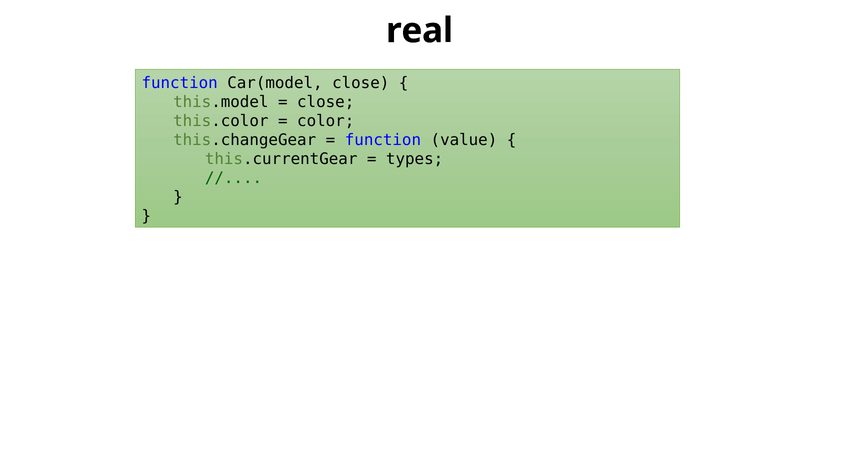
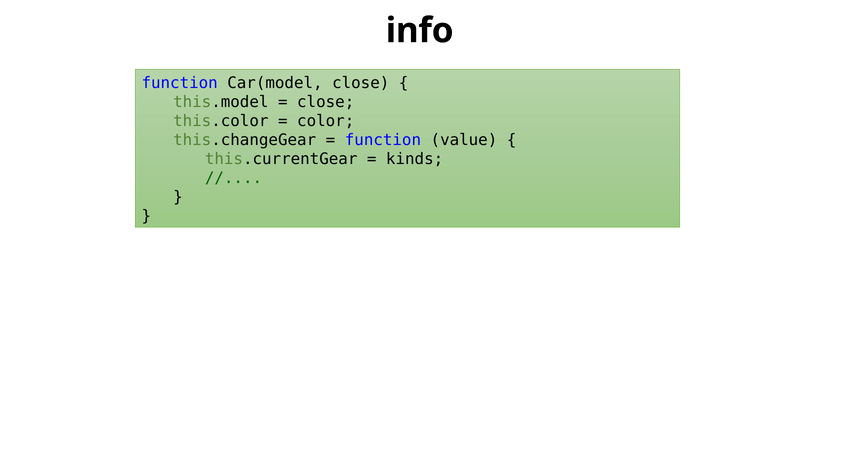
real: real -> info (420, 31)
types: types -> kinds (415, 159)
